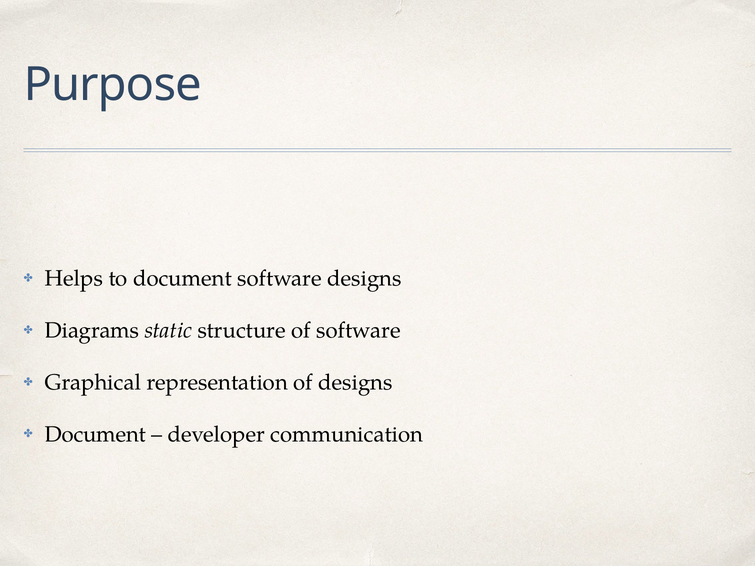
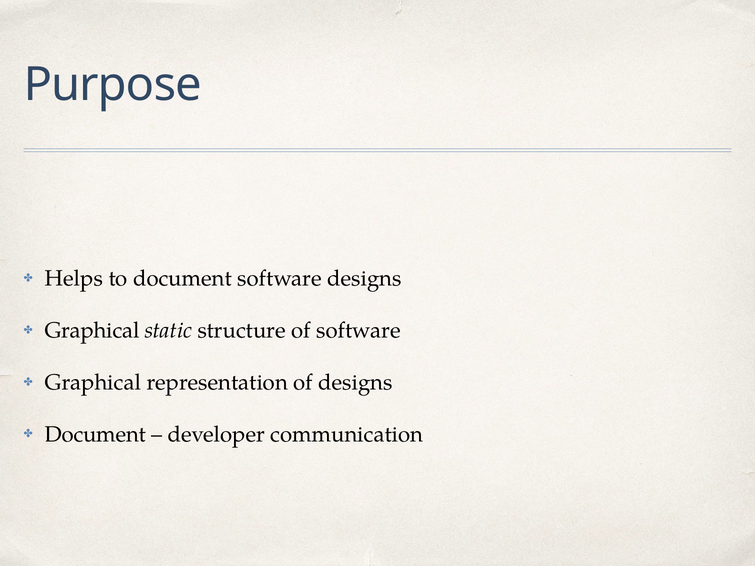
Diagrams: Diagrams -> Graphical (92, 331)
